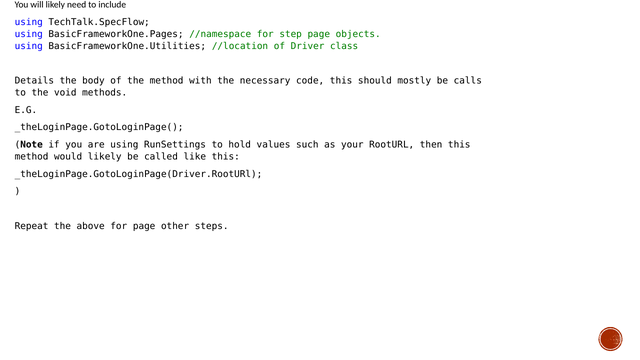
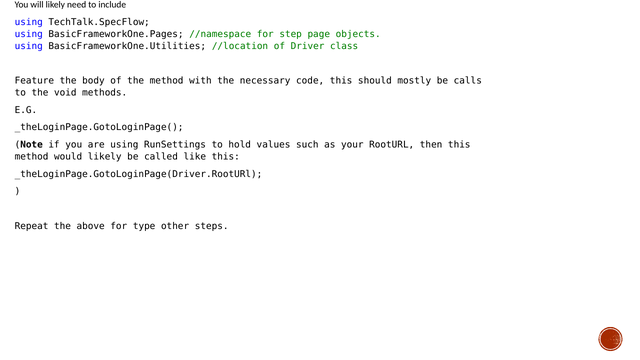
Details: Details -> Feature (34, 81)
for page: page -> type (144, 226)
